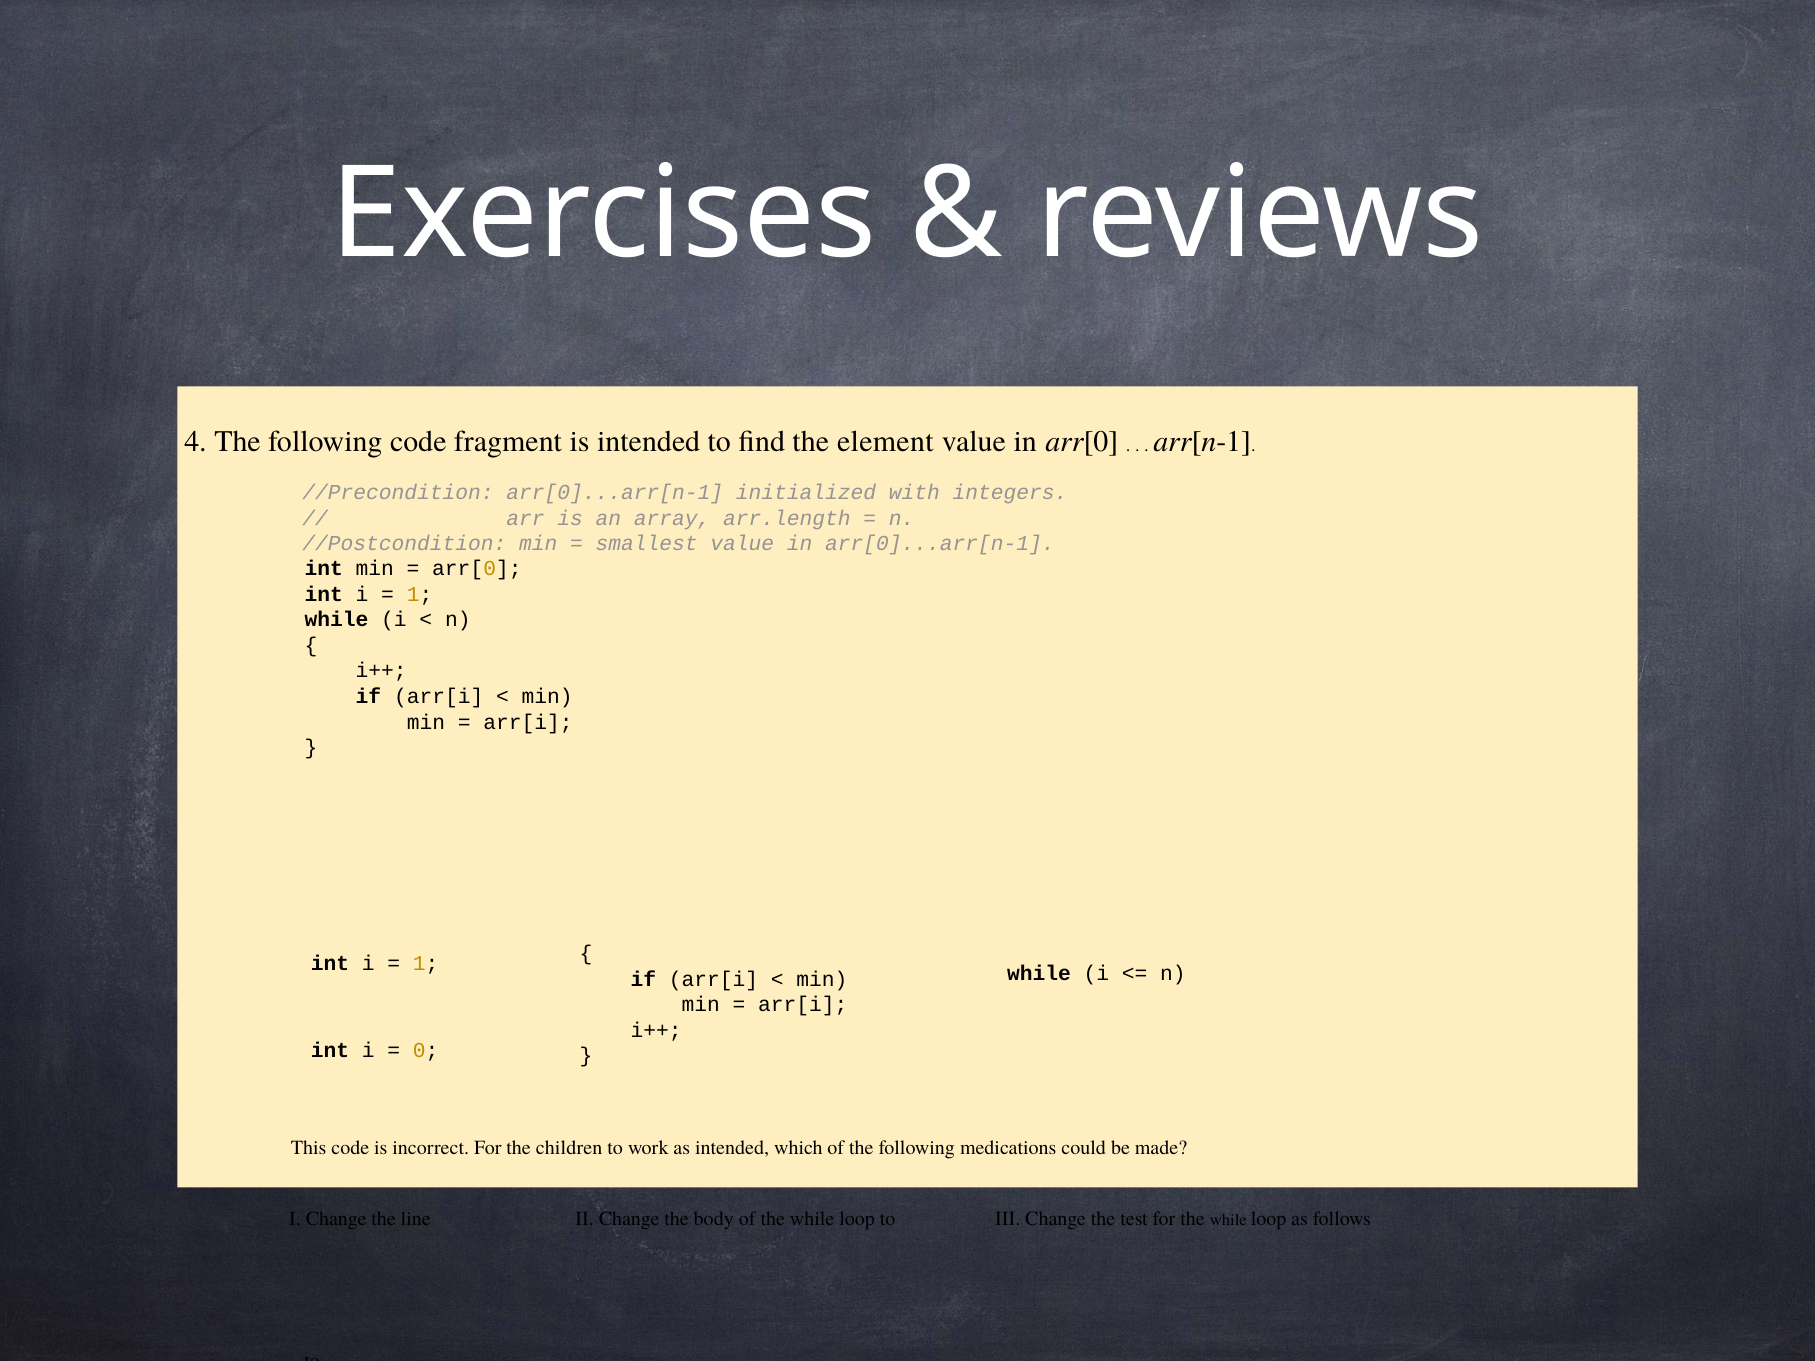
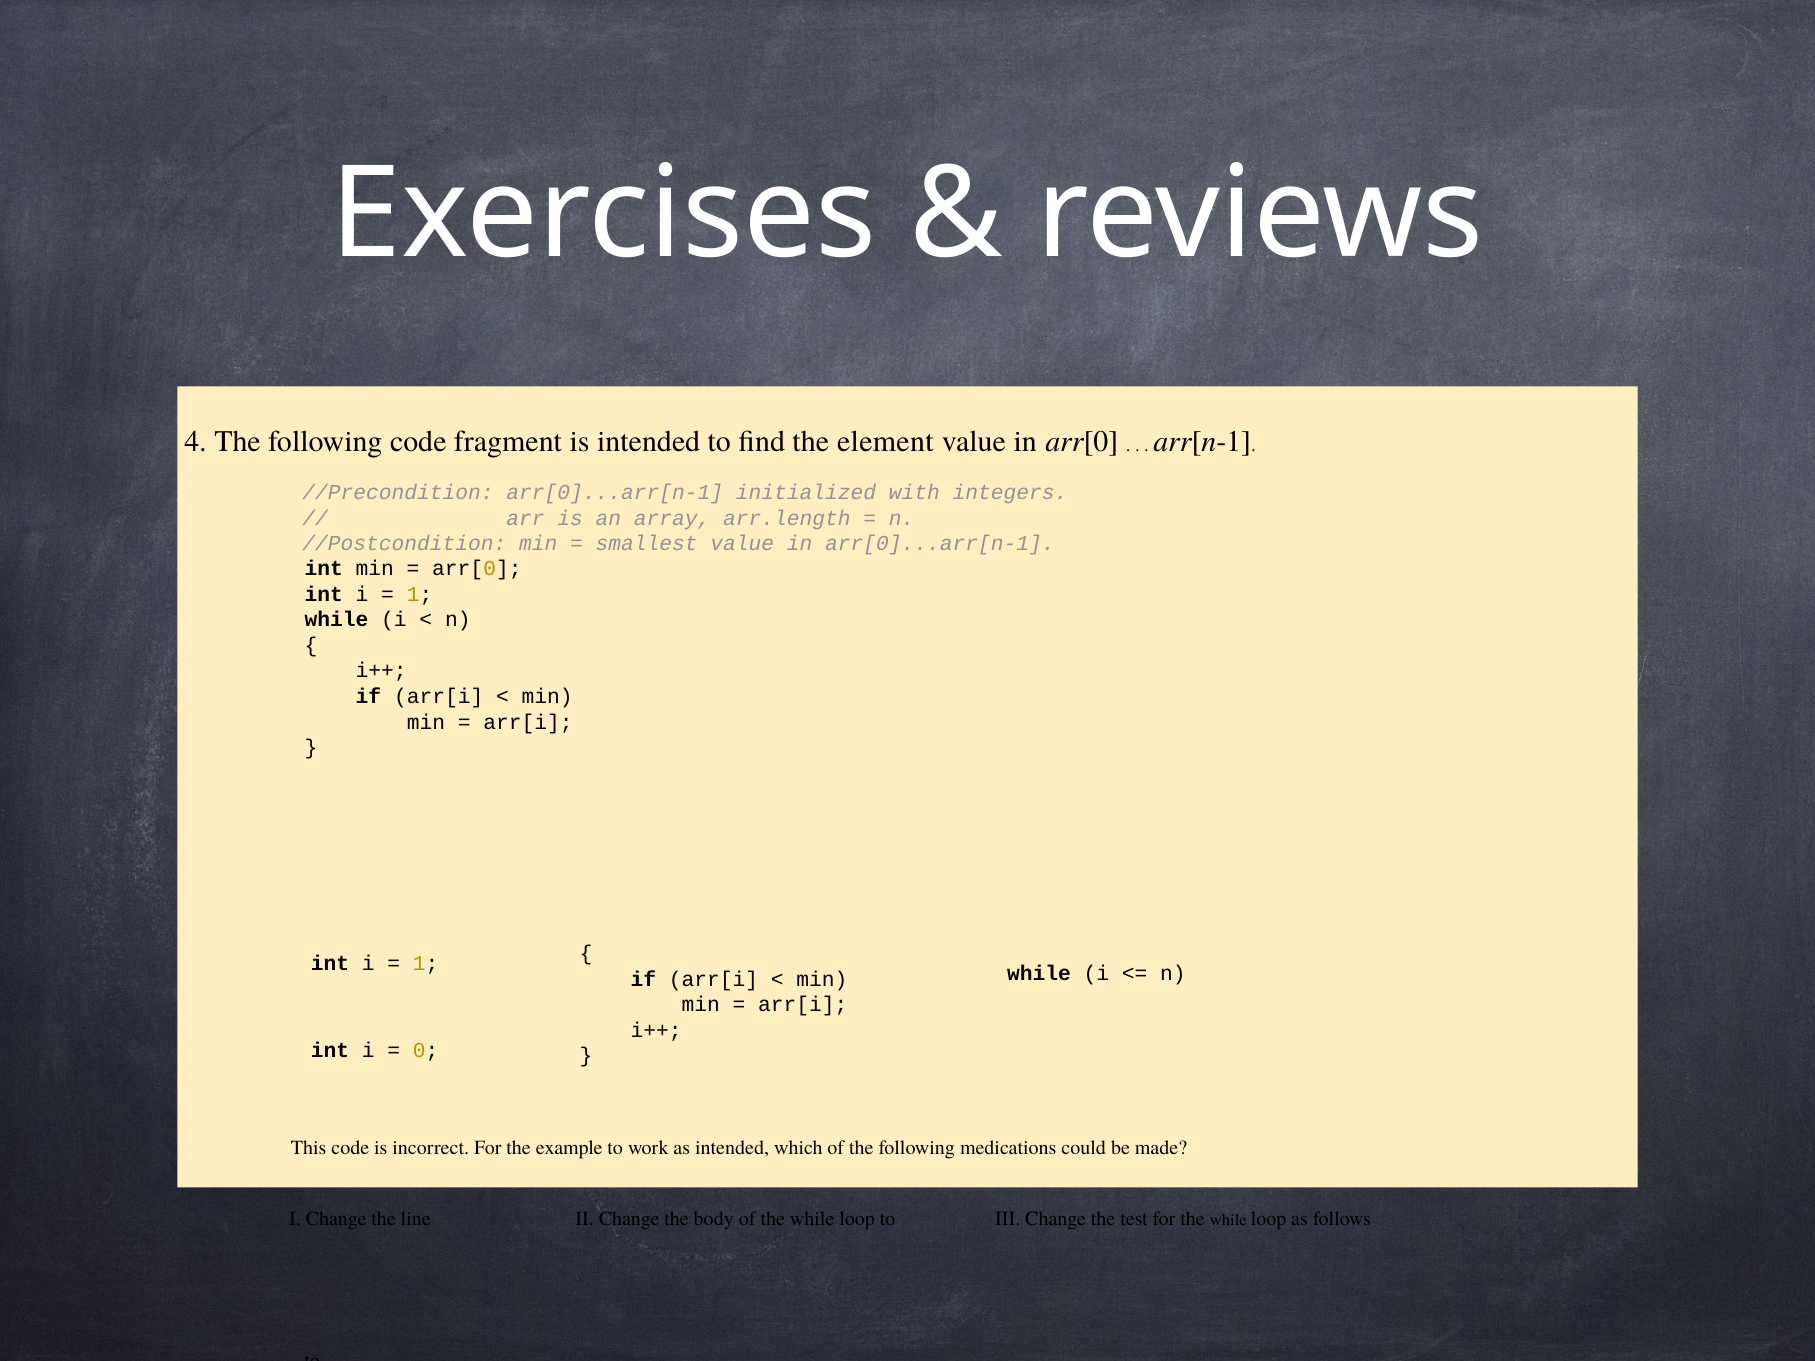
children: children -> example (569, 1148)
